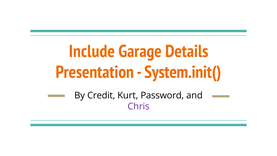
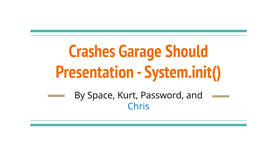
Include: Include -> Crashes (92, 51)
Details: Details -> Should (187, 51)
Credit: Credit -> Space (101, 95)
Chris colour: purple -> blue (138, 106)
